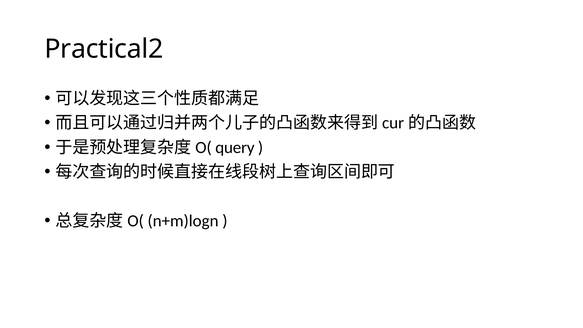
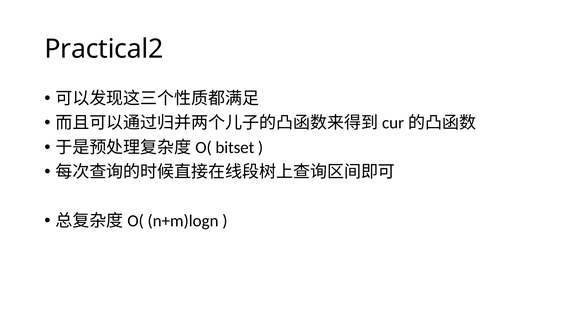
query: query -> bitset (235, 147)
